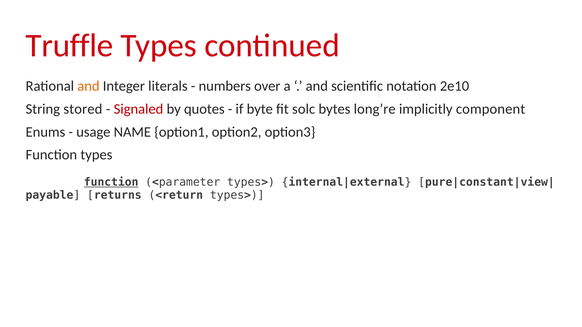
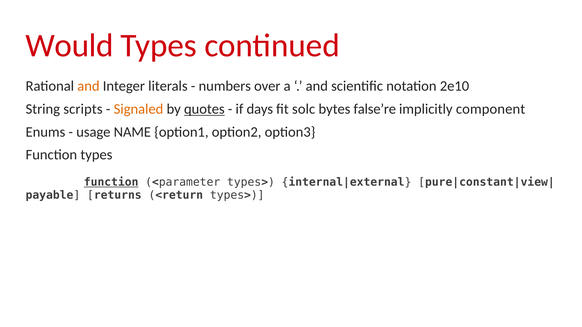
Truffle: Truffle -> Would (69, 46)
stored: stored -> scripts (83, 109)
Signaled colour: red -> orange (139, 109)
quotes underline: none -> present (204, 109)
byte: byte -> days (260, 109)
long’re: long’re -> false’re (375, 109)
